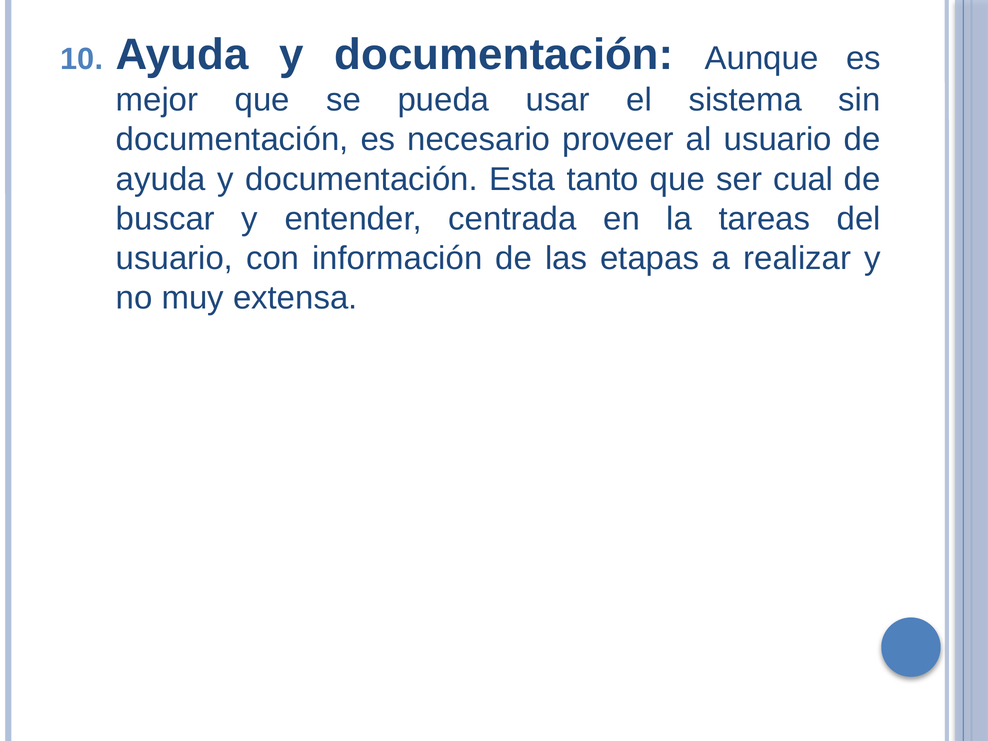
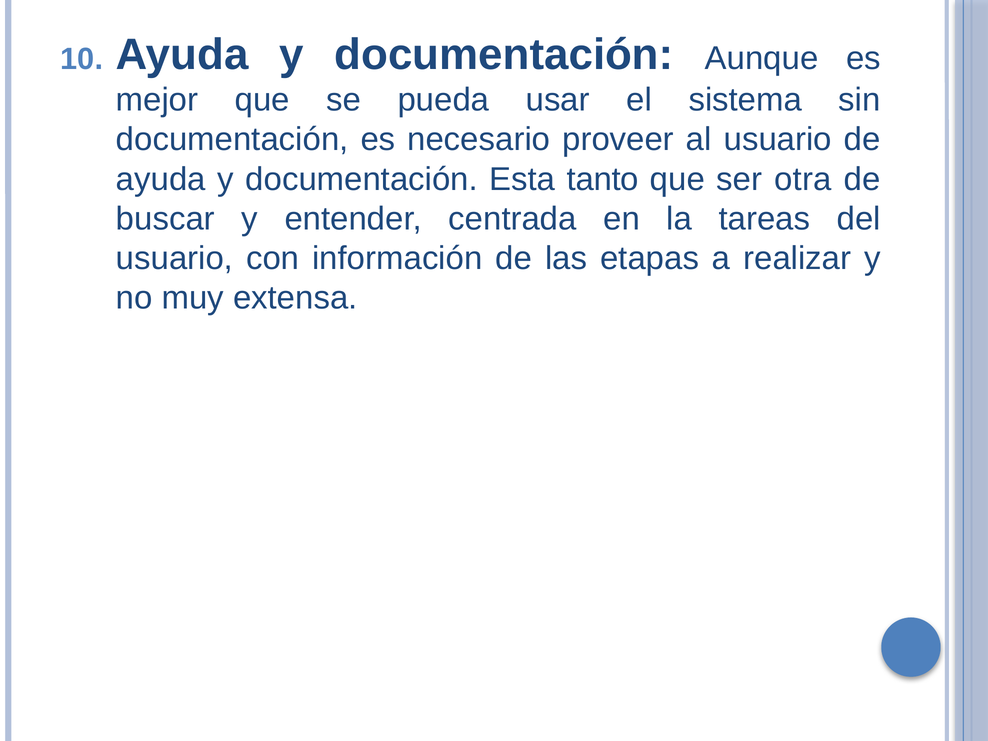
cual: cual -> otra (803, 179)
